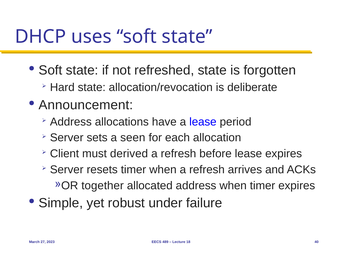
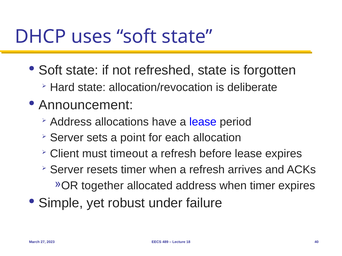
seen: seen -> point (133, 138)
derived: derived -> timeout (129, 154)
